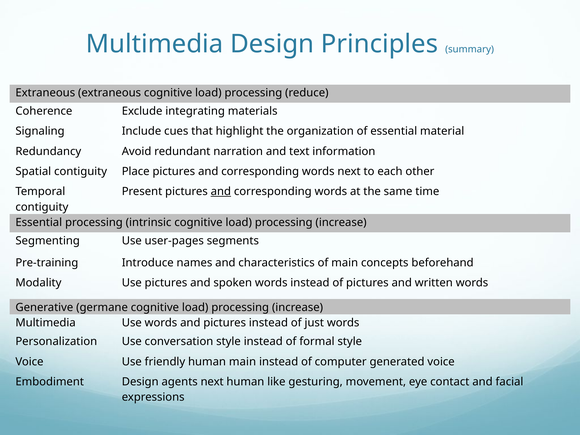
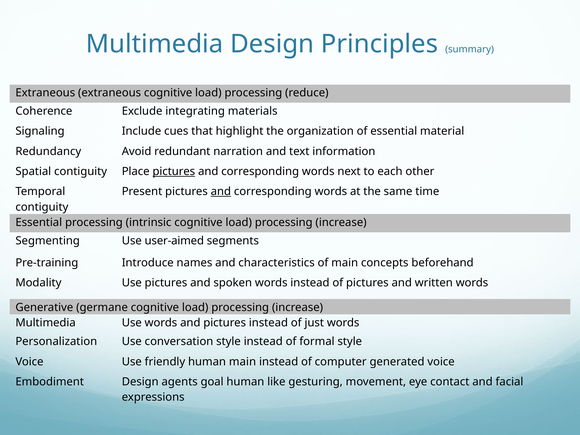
pictures underline: none -> present (174, 171)
user-pages: user-pages -> user-aimed (174, 241)
agents next: next -> goal (212, 382)
